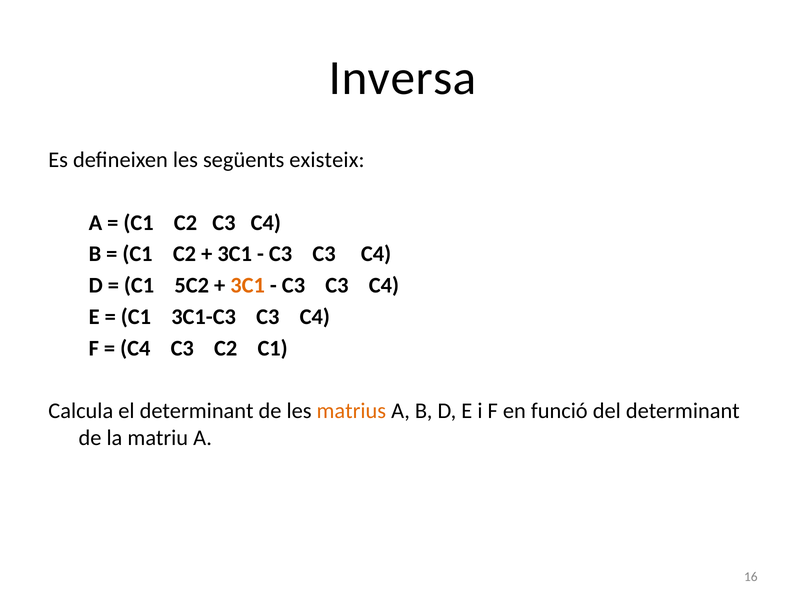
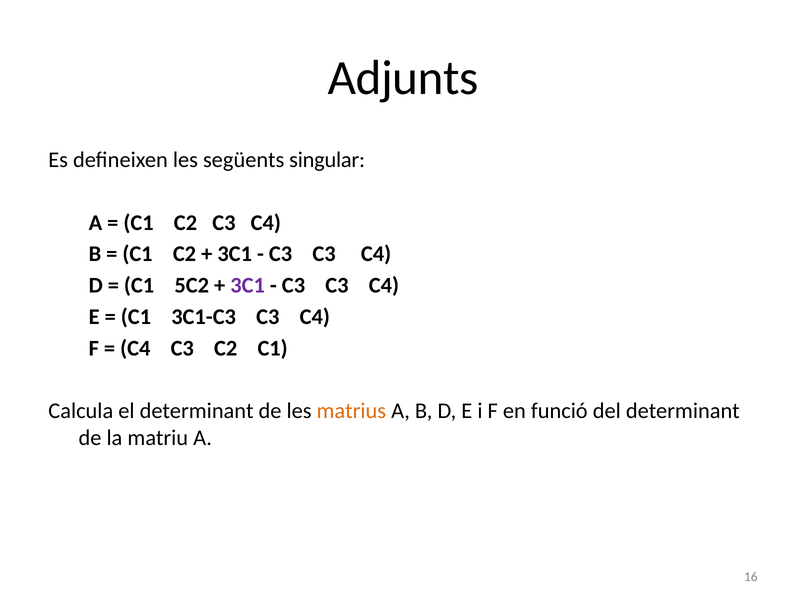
Inversa: Inversa -> Adjunts (403, 78)
existeix: existeix -> singular (327, 160)
3C1 colour: orange -> purple (248, 286)
